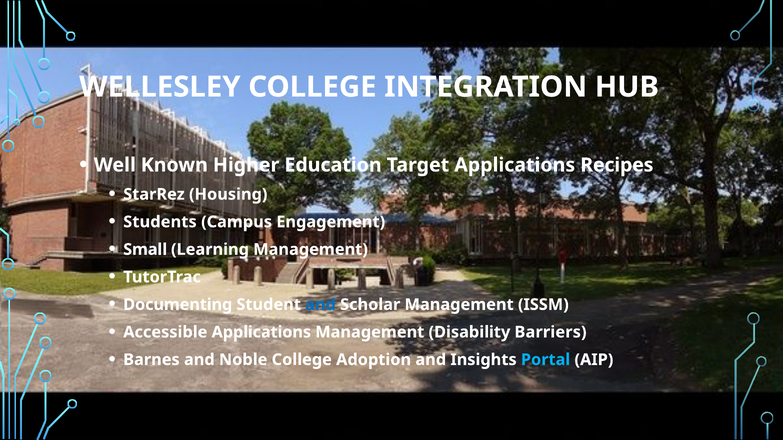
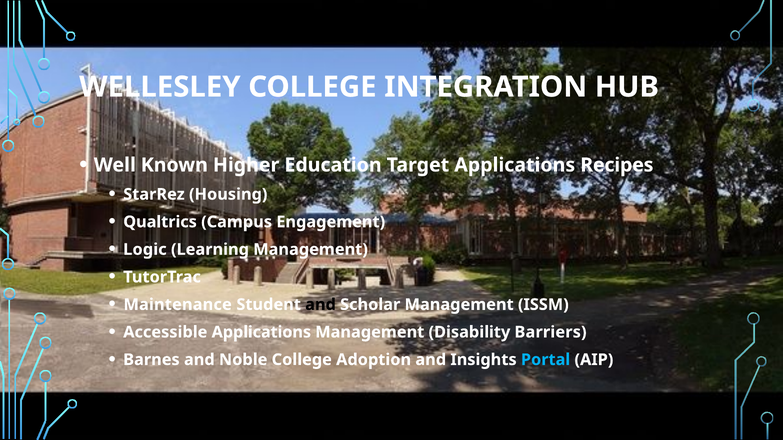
Students: Students -> Qualtrics (160, 222)
Small: Small -> Logic (145, 250)
Documenting: Documenting -> Maintenance (178, 305)
and colour: blue -> black (321, 305)
